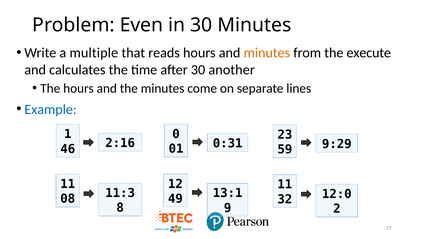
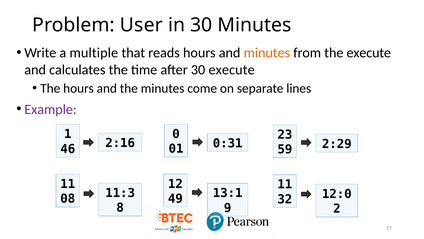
Even: Even -> User (141, 25)
30 another: another -> execute (232, 70)
Example colour: blue -> purple (51, 109)
9:29: 9:29 -> 2:29 (337, 144)
